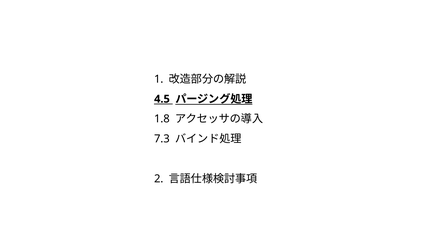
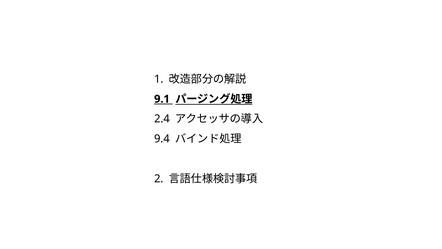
4.5: 4.5 -> 9.1 (162, 99)
1.8: 1.8 -> 2.4 (162, 119)
7.3: 7.3 -> 9.4 (162, 139)
